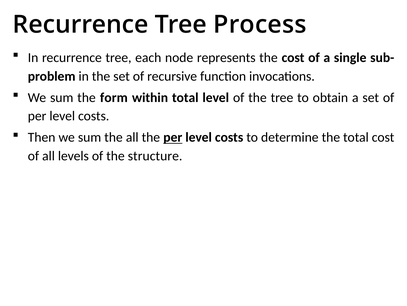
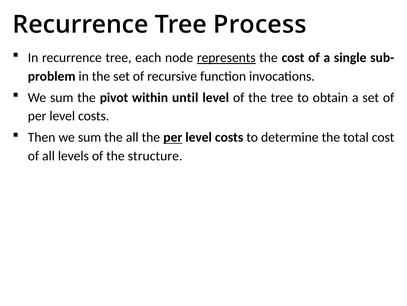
represents underline: none -> present (226, 58)
form: form -> pivot (114, 97)
within total: total -> until (185, 97)
